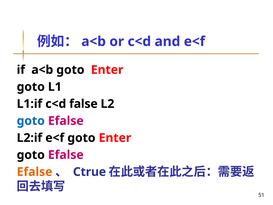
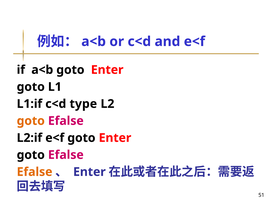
false: false -> type (83, 104)
goto colour: blue -> orange (31, 121)
Ctrue: Ctrue -> Enter (89, 172)
